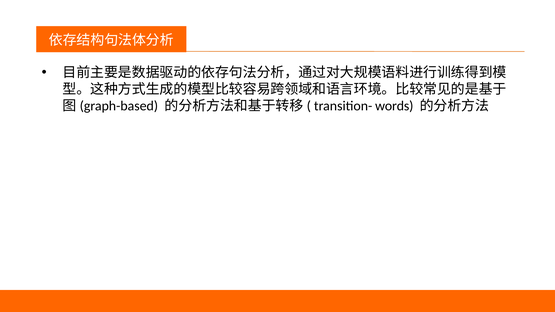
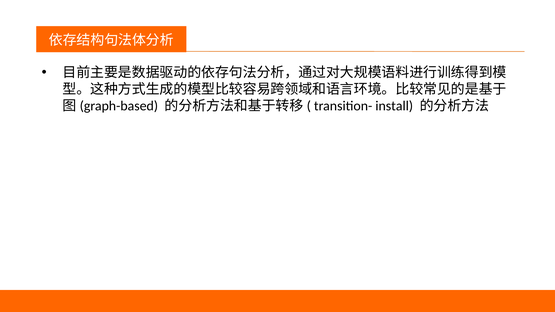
words: words -> install (394, 106)
